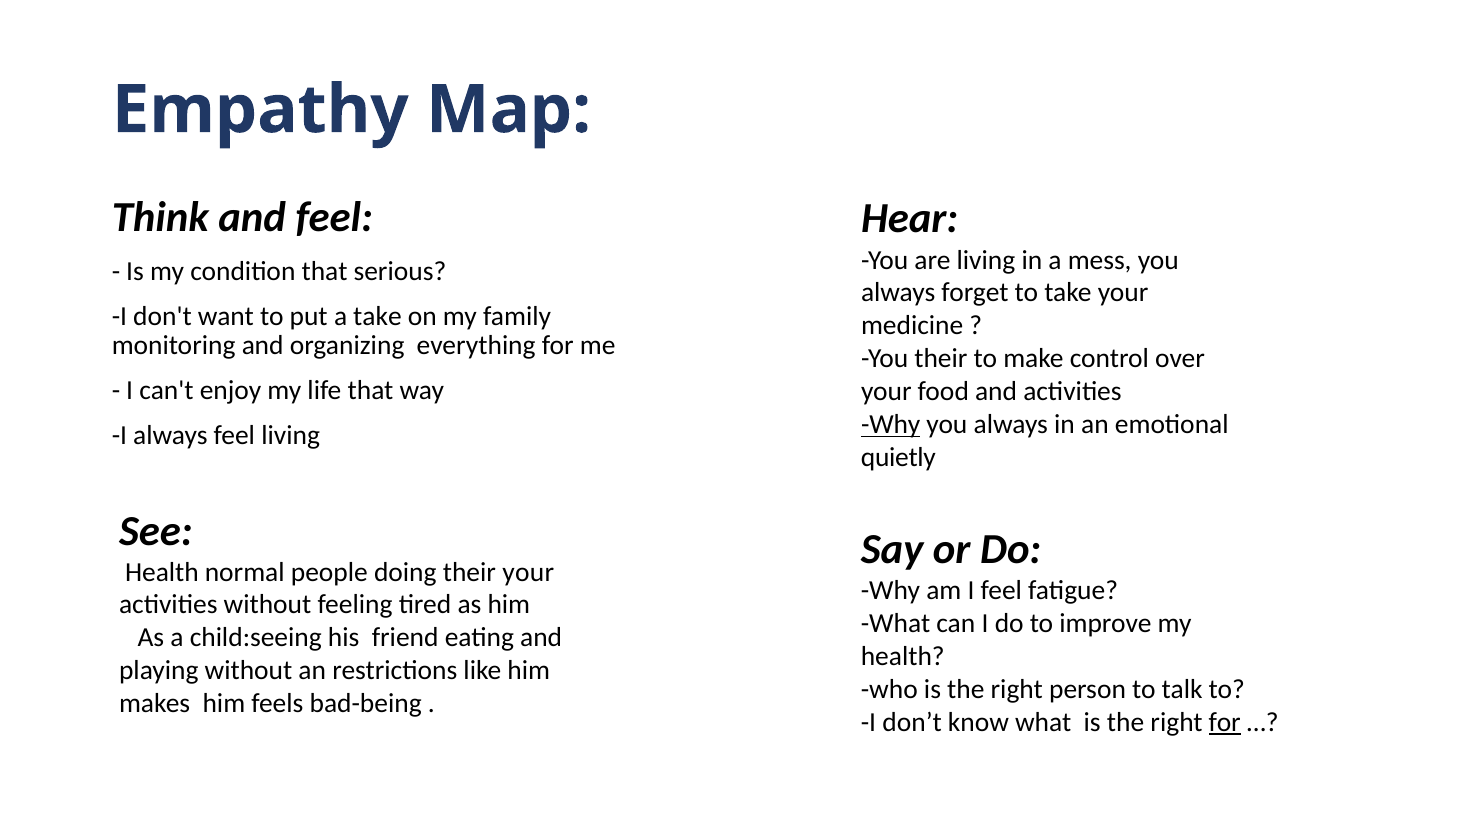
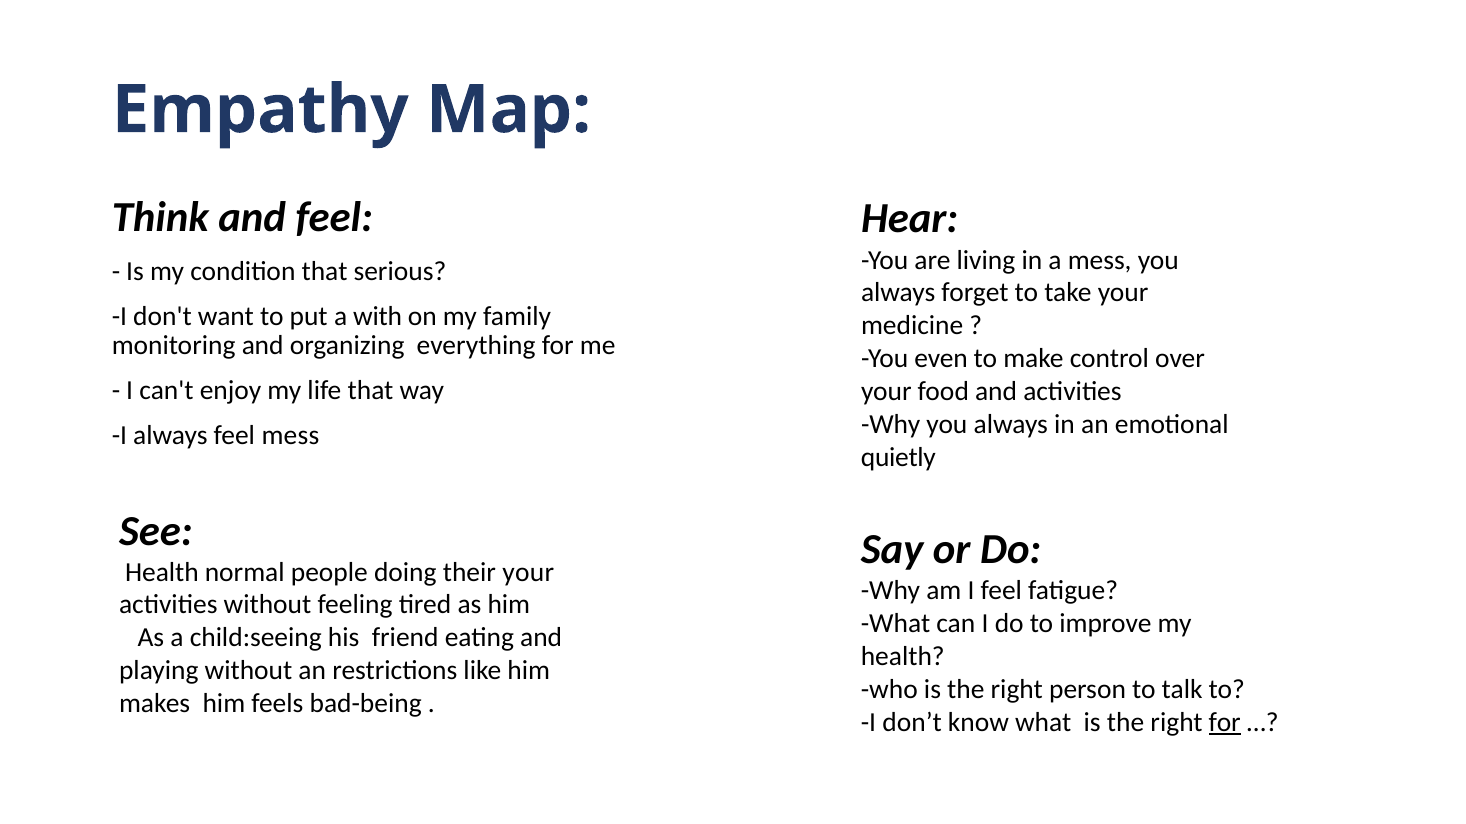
a take: take -> with (378, 316)
You their: their -> even (941, 359)
Why underline: present -> none (891, 425)
feel living: living -> mess (290, 436)
